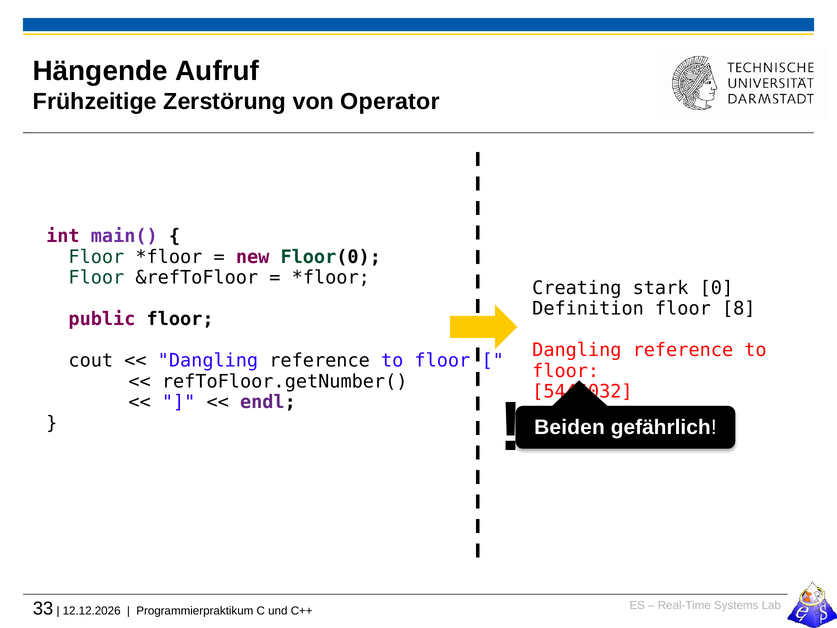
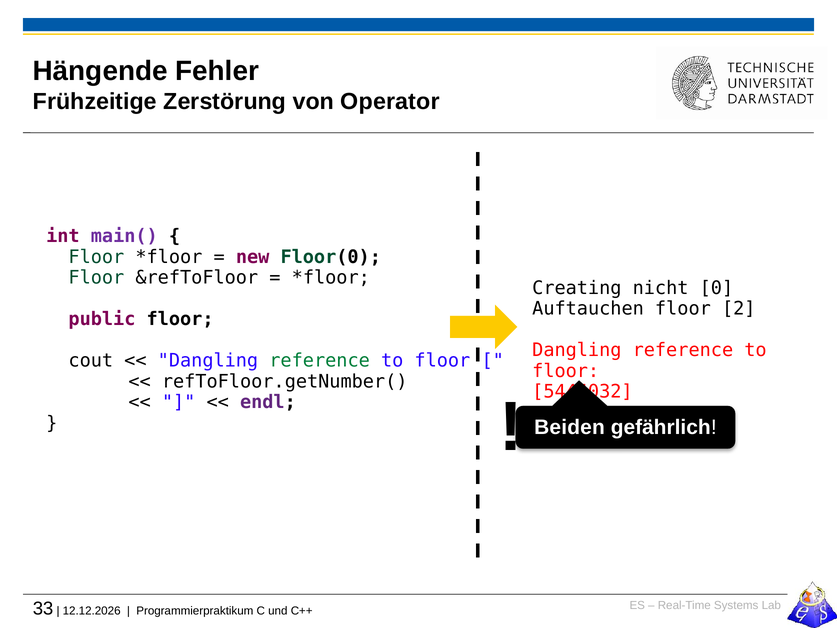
Aufruf: Aufruf -> Fehler (217, 71)
stark: stark -> nicht (661, 288)
Definition: Definition -> Auftauchen (588, 309)
8: 8 -> 2 (739, 309)
reference colour: black -> green (320, 361)
